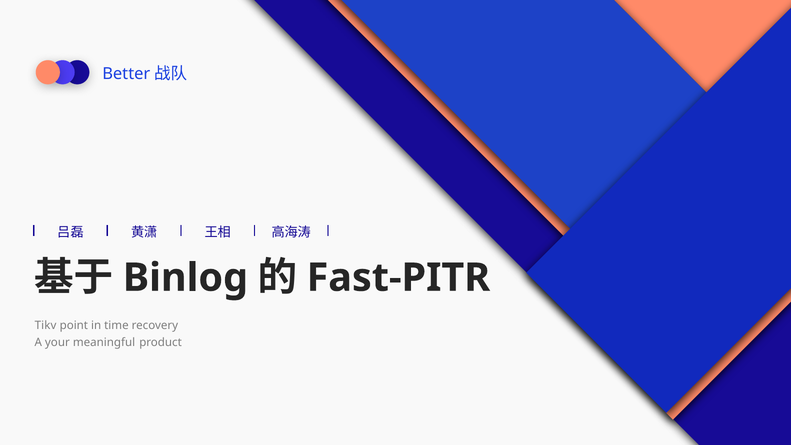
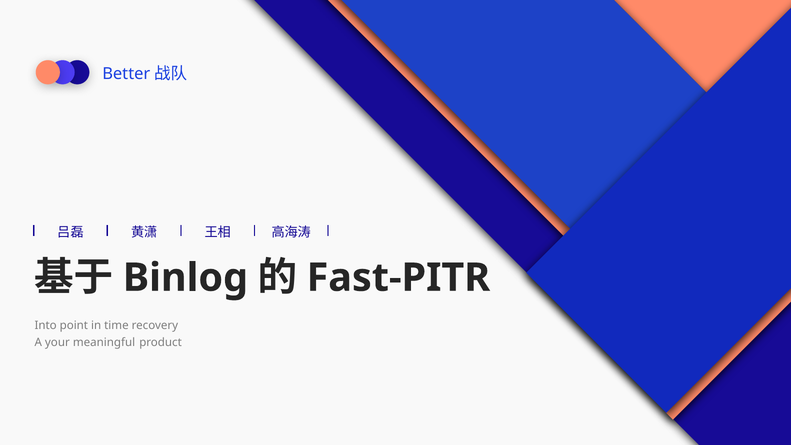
Tikv: Tikv -> Into (46, 325)
